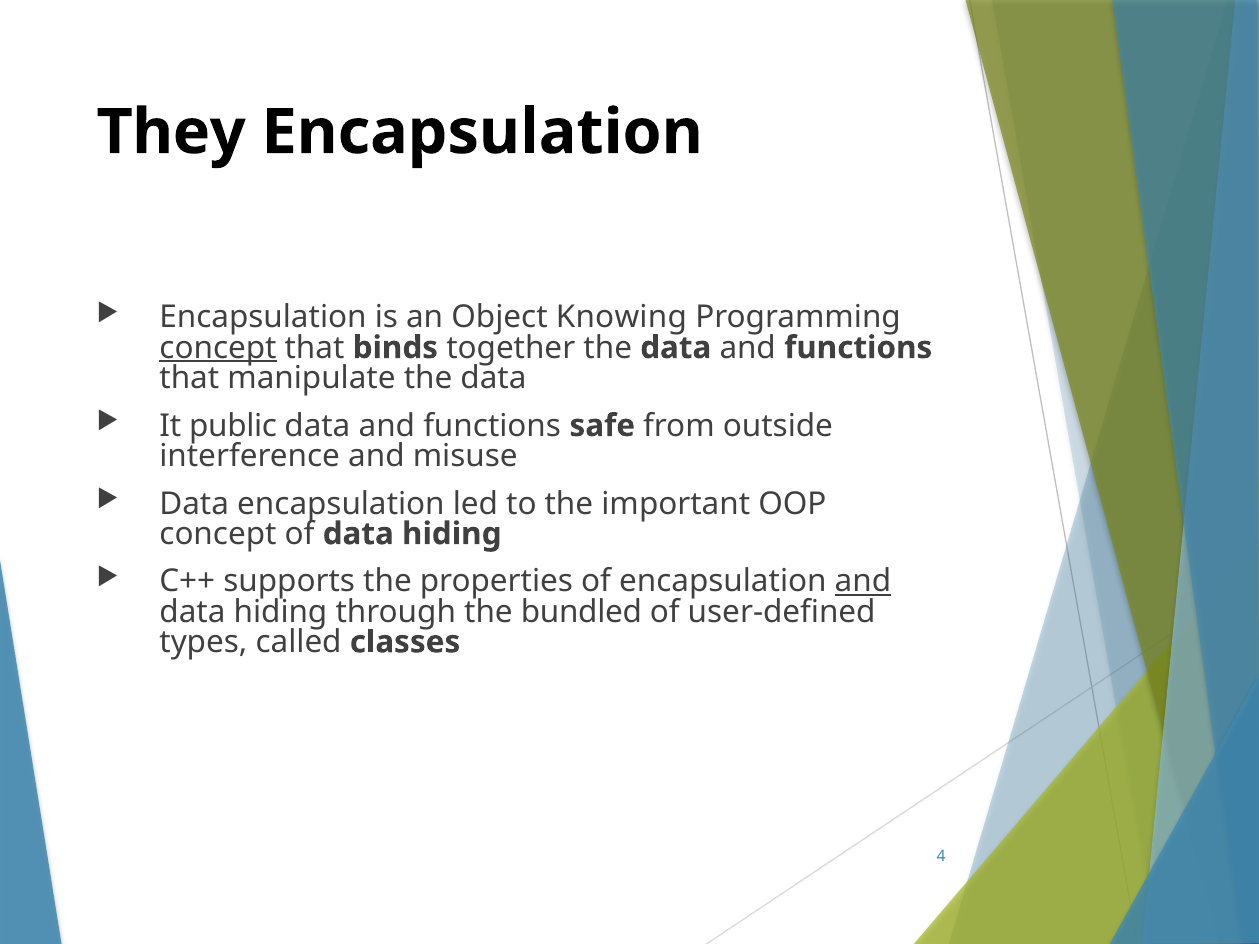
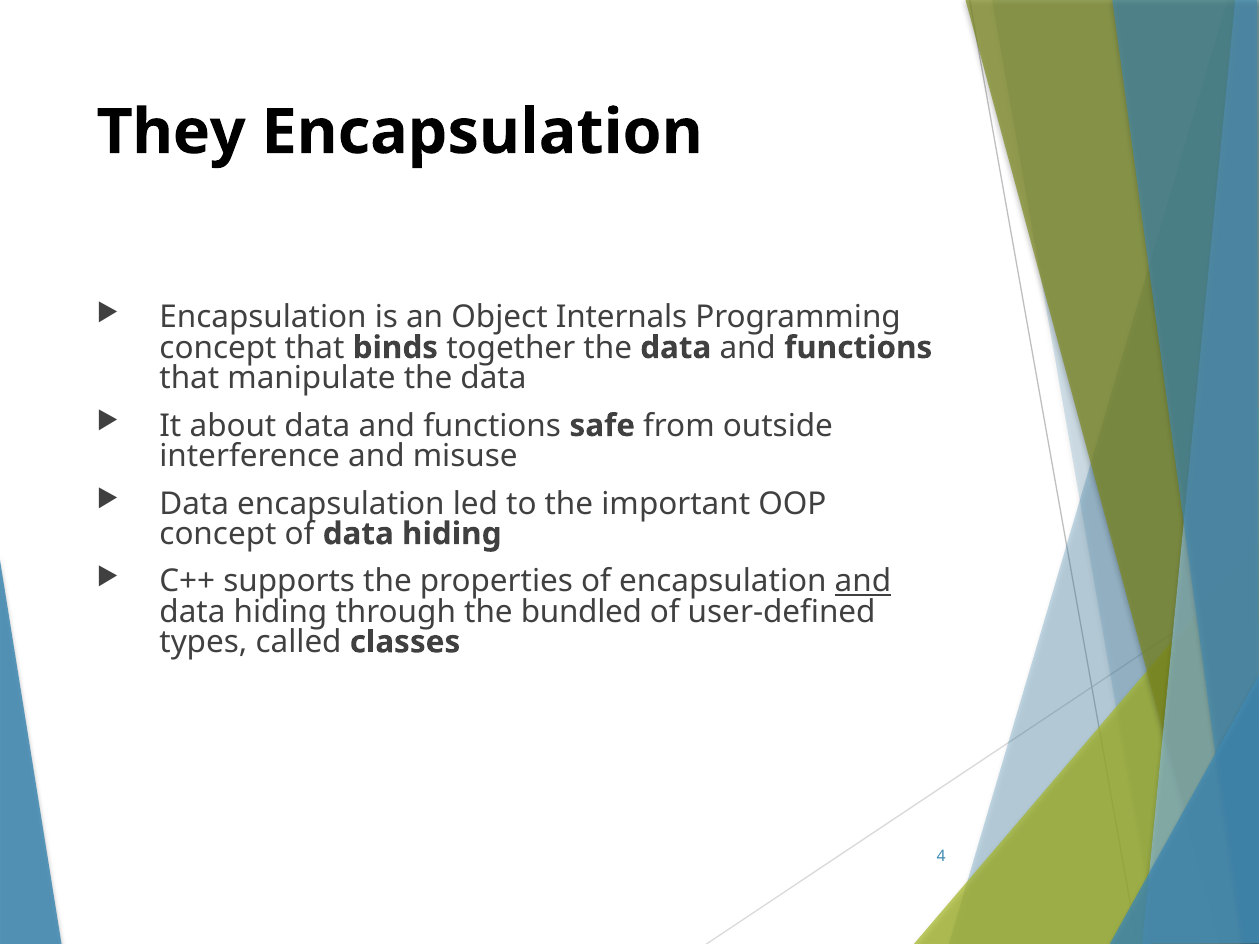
Knowing: Knowing -> Internals (622, 318)
concept underline: present -> none (218, 348)
public: public -> about (233, 426)
